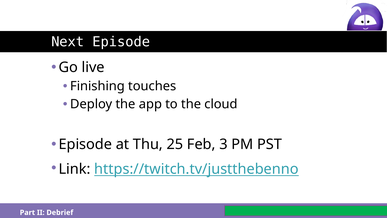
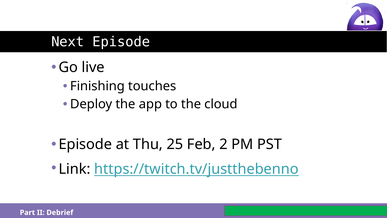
3: 3 -> 2 (223, 144)
